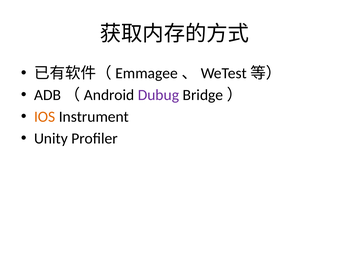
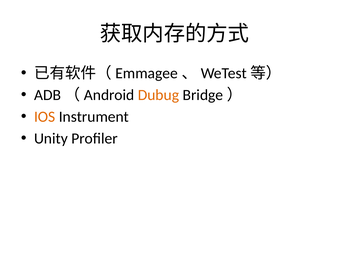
Dubug colour: purple -> orange (158, 95)
